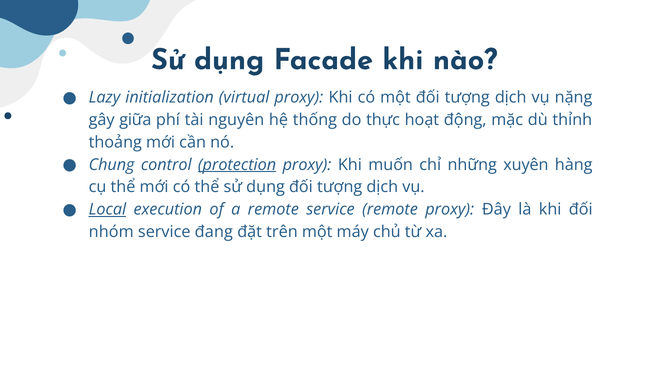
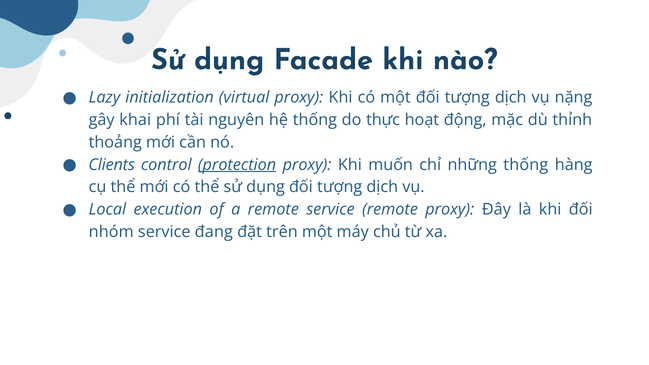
giữa: giữa -> khai (135, 120)
Chung: Chung -> Clients (112, 165)
những xuyên: xuyên -> thống (526, 165)
Local underline: present -> none (107, 209)
